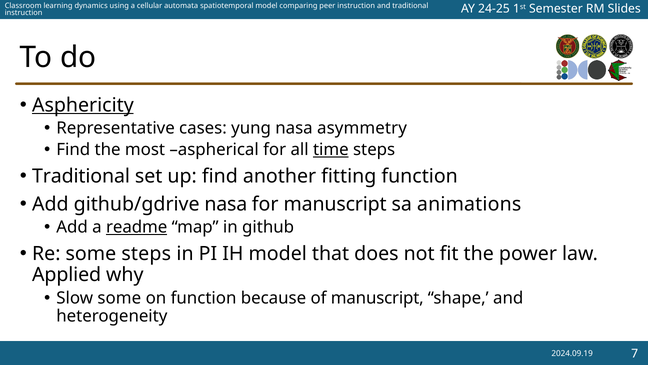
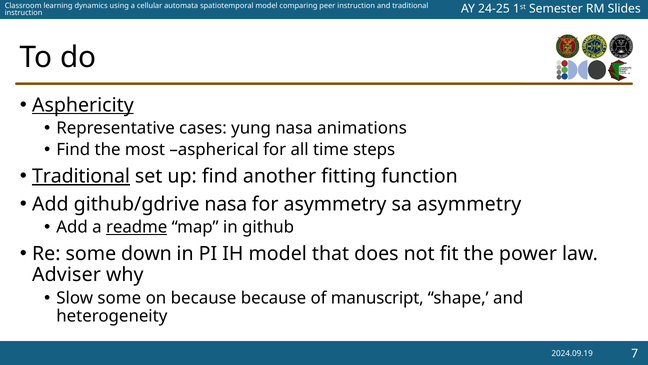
asymmetry: asymmetry -> animations (362, 128)
time underline: present -> none (331, 150)
Traditional underline: none -> present (81, 176)
for manuscript: manuscript -> asymmetry (335, 204)
sa animations: animations -> asymmetry (469, 204)
some steps: steps -> down (146, 253)
Applied: Applied -> Adviser (66, 275)
on function: function -> because (204, 298)
